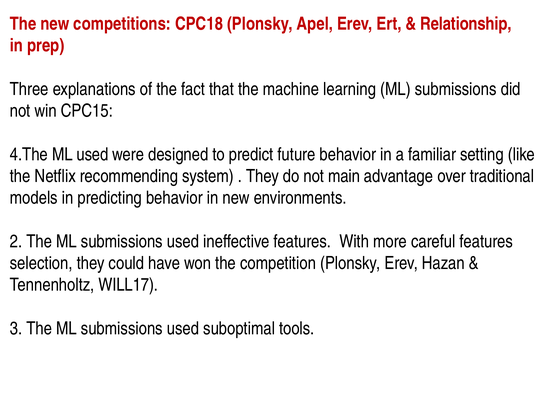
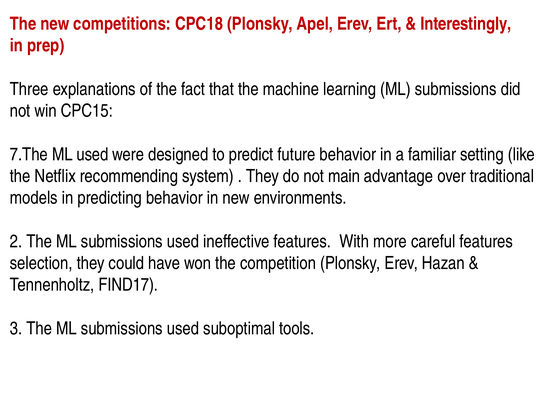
Relationship: Relationship -> Interestingly (466, 24)
4.The: 4.The -> 7.The (29, 154)
WILL17: WILL17 -> FIND17 (128, 285)
